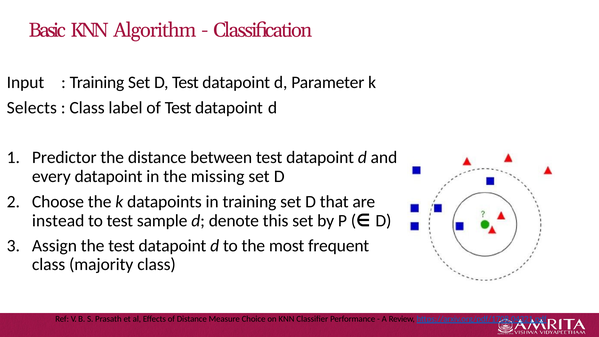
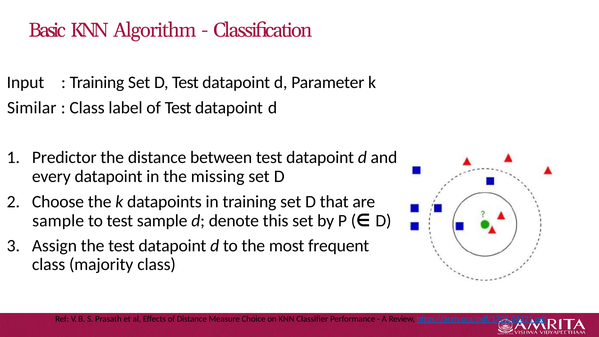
Selects: Selects -> Similar (32, 108)
instead: instead -> sample (58, 221)
